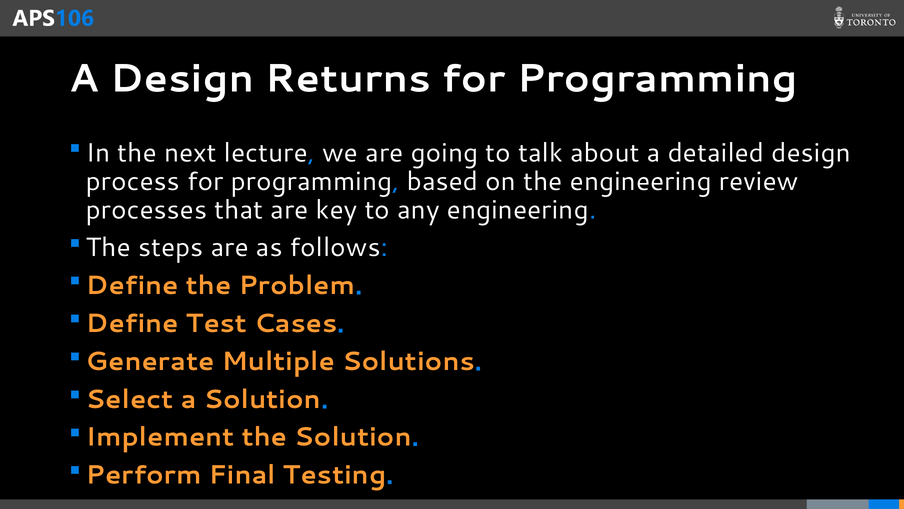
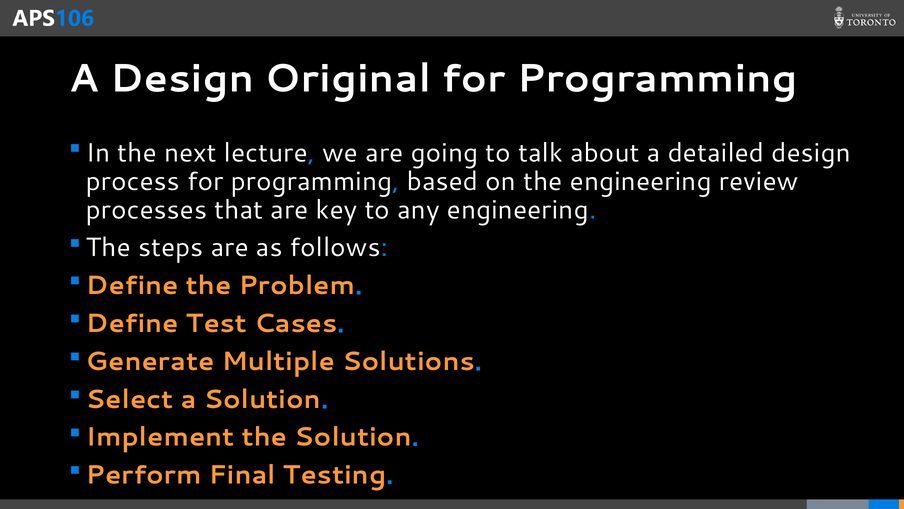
Returns: Returns -> Original (348, 78)
